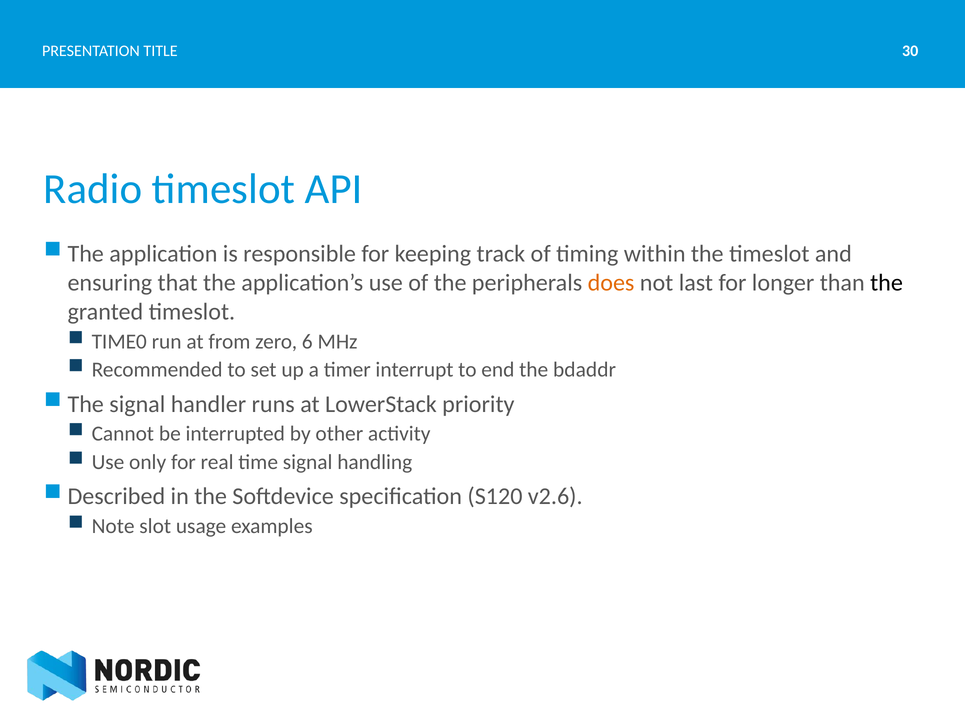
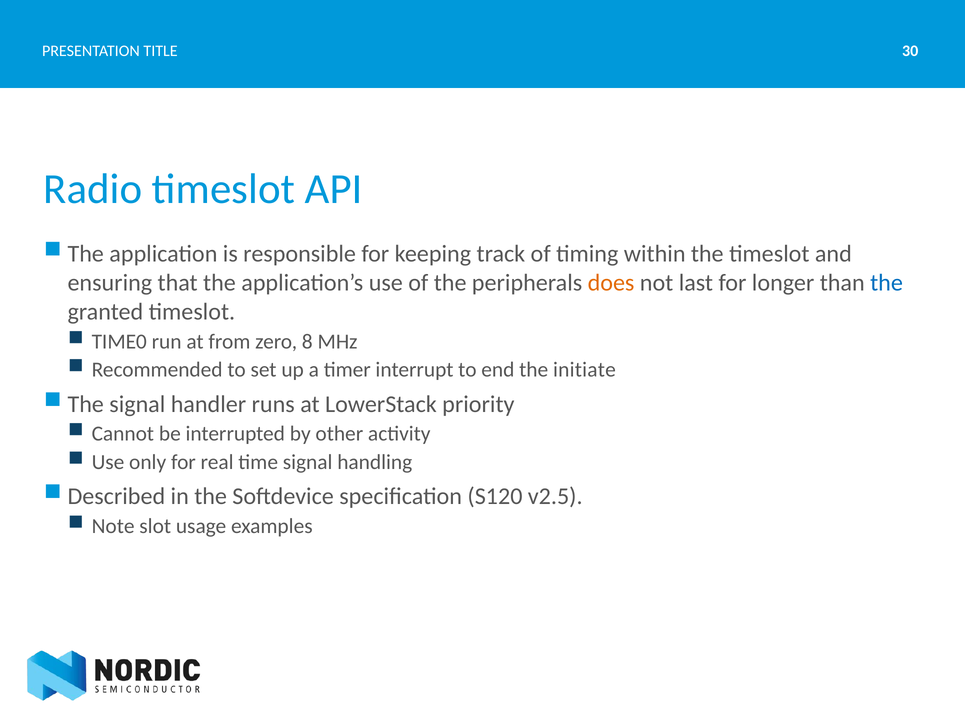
the colour: black -> blue (887, 283)
6: 6 -> 8 (307, 342)
bdaddr: bdaddr -> initiate (584, 370)
v2.6: v2.6 -> v2.5 (555, 497)
